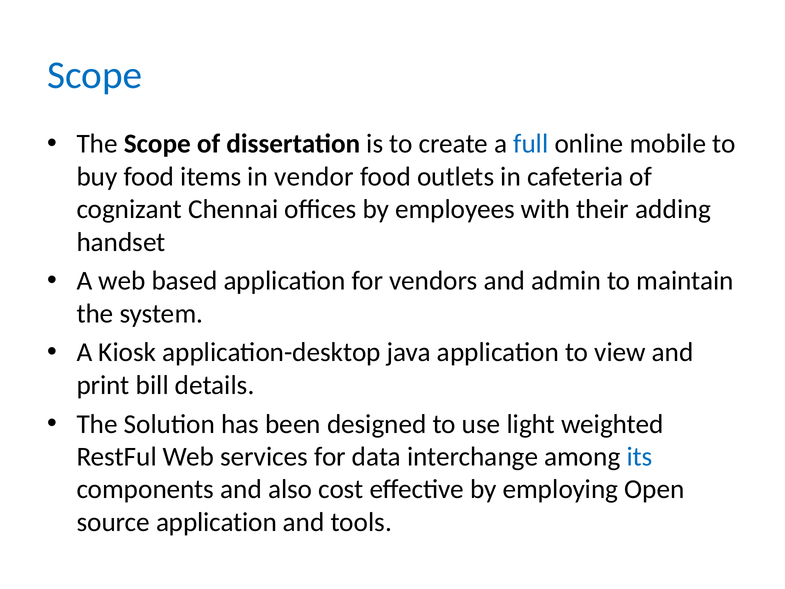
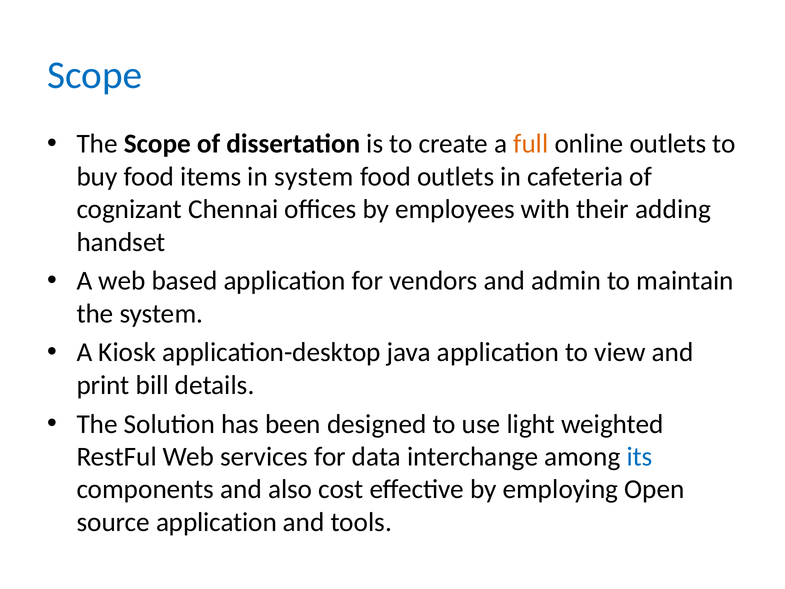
full colour: blue -> orange (531, 144)
online mobile: mobile -> outlets (668, 144)
in vendor: vendor -> system (314, 177)
